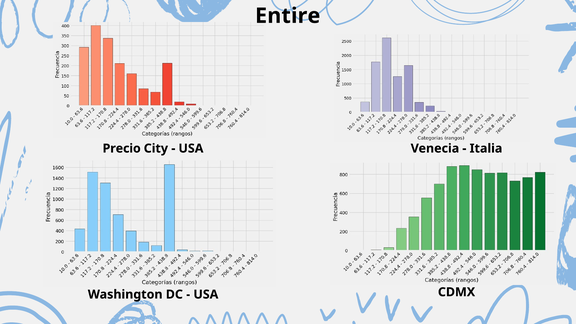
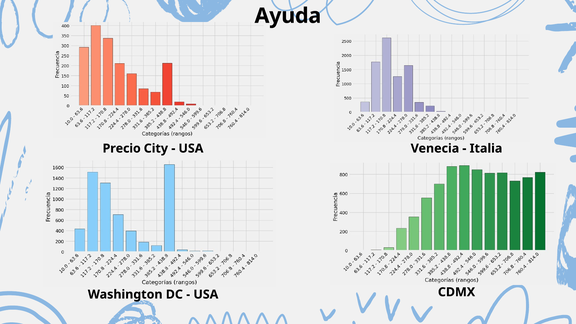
Entire: Entire -> Ayuda (288, 16)
